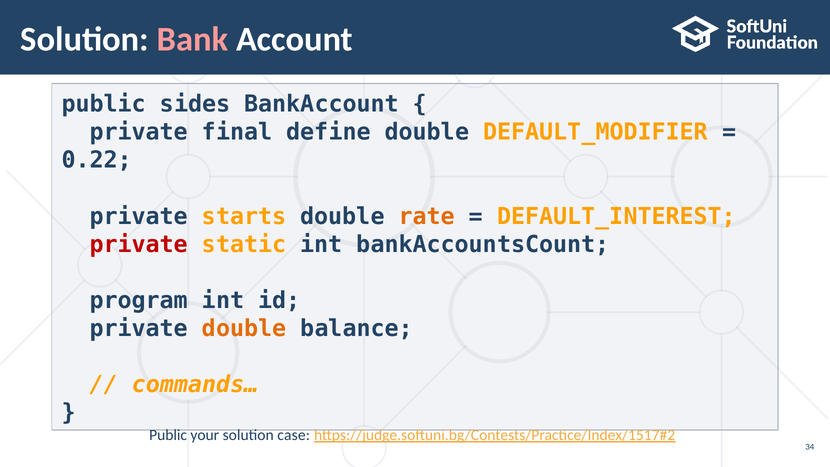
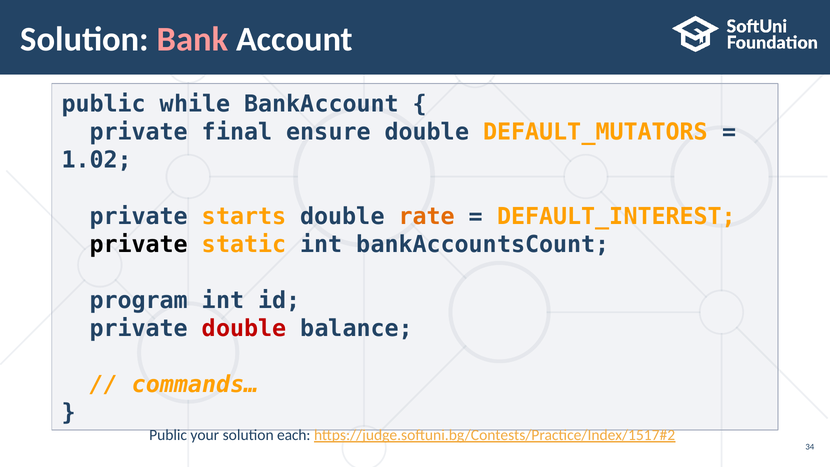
sides: sides -> while (195, 104)
define: define -> ensure (329, 132)
DEFAULT_MODIFIER: DEFAULT_MODIFIER -> DEFAULT_MUTATORS (596, 132)
0.22: 0.22 -> 1.02 (97, 160)
private colour: red -> black (139, 244)
double colour: orange -> red (244, 328)
case: case -> each (294, 435)
